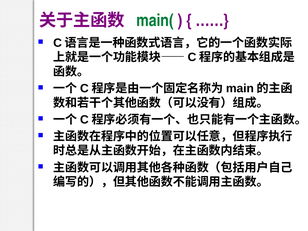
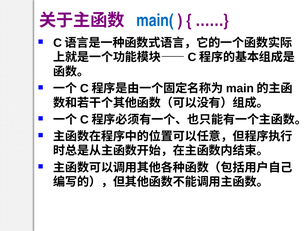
main( colour: green -> blue (155, 20)
